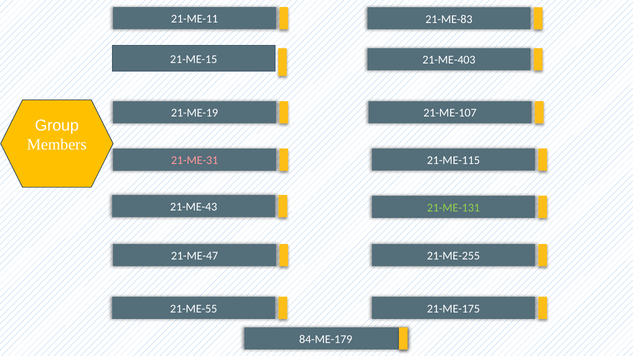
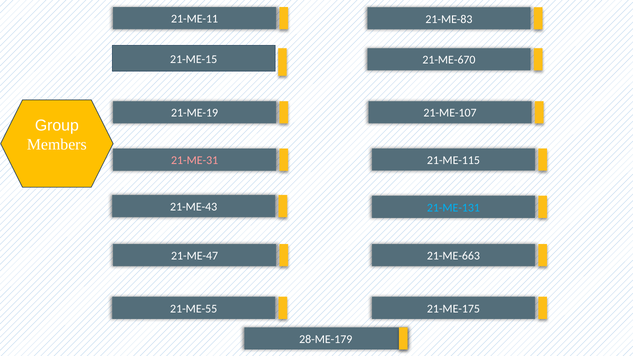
21-ME-403: 21-ME-403 -> 21-ME-670 (449, 60)
21-ME-131 colour: light green -> light blue (453, 208)
21-ME-255: 21-ME-255 -> 21-ME-663 (453, 256)
84-ME-179: 84-ME-179 -> 28-ME-179 (326, 339)
